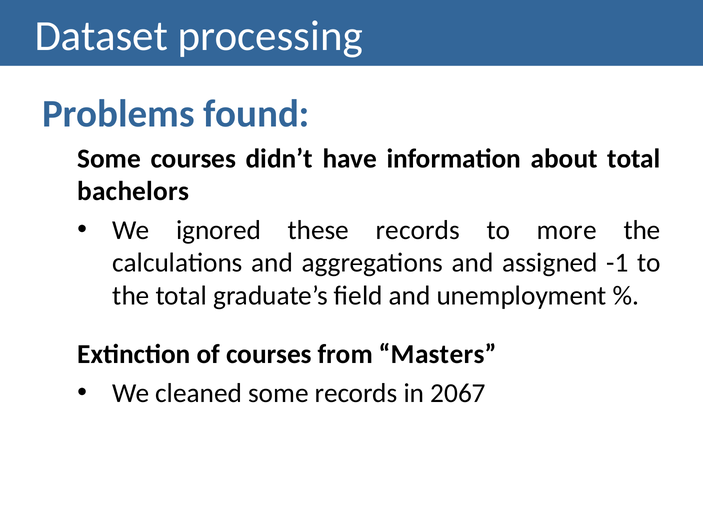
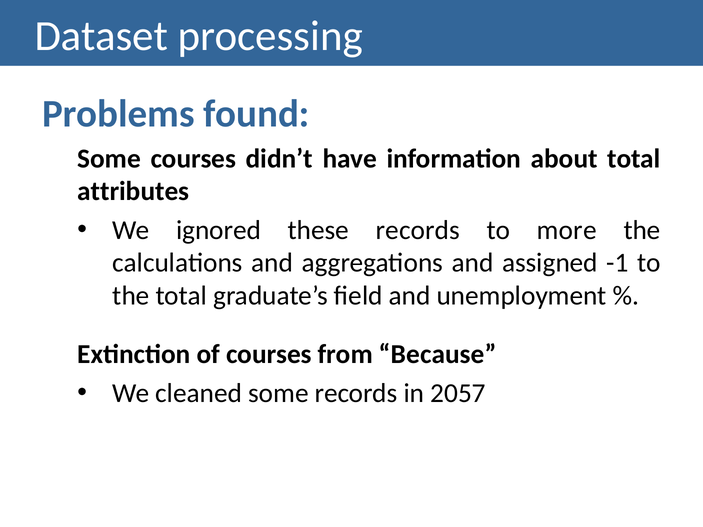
bachelors: bachelors -> attributes (133, 192)
Masters: Masters -> Because (438, 354)
2067: 2067 -> 2057 (458, 393)
